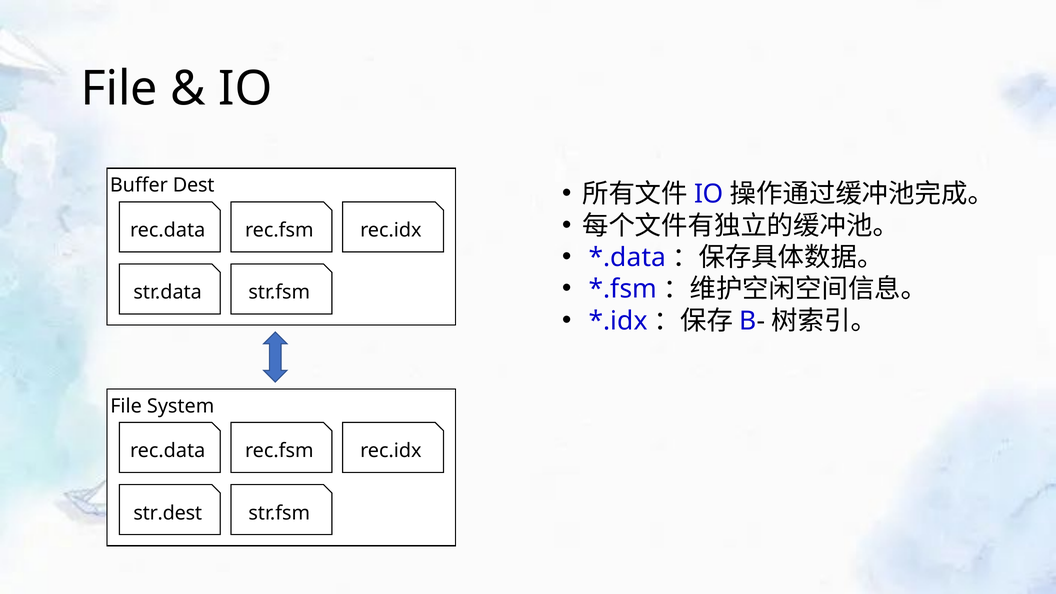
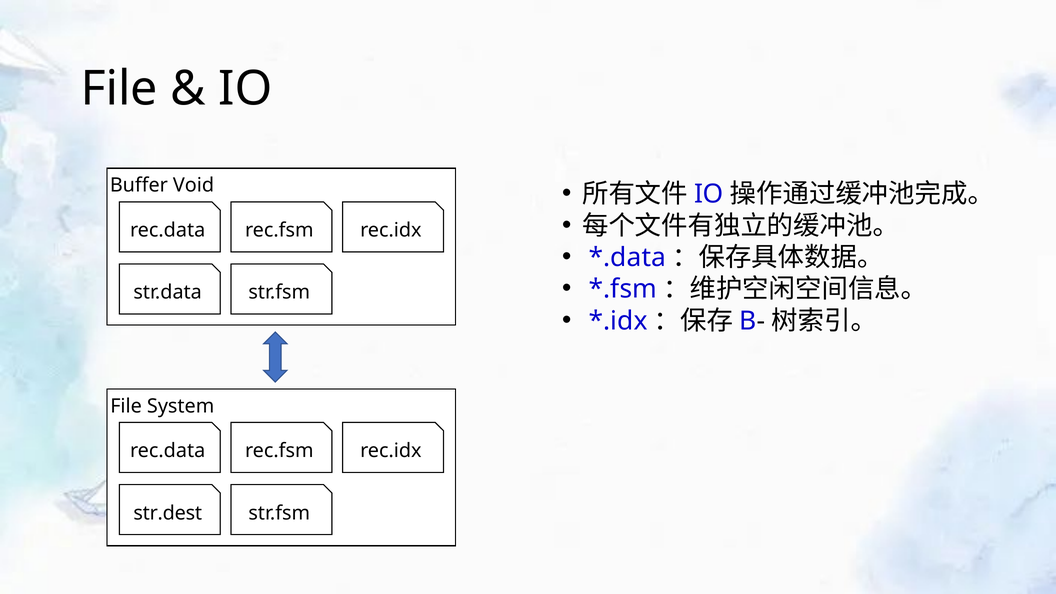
Dest: Dest -> Void (194, 185)
